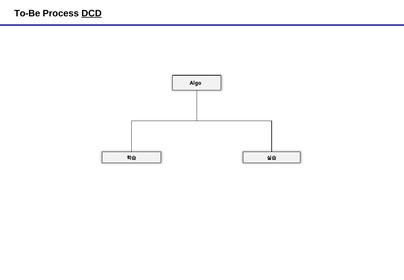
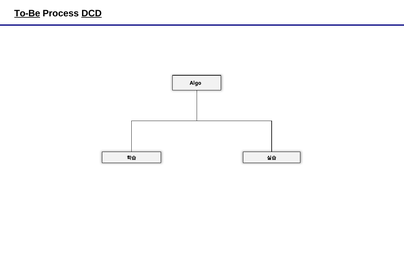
To-Be underline: none -> present (27, 13)
